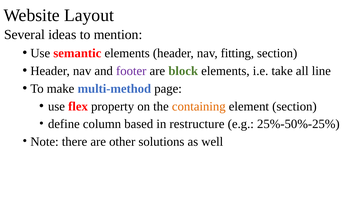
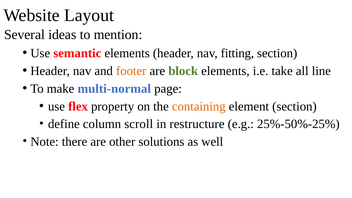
footer colour: purple -> orange (131, 71)
multi-method: multi-method -> multi-normal (114, 89)
based: based -> scroll (139, 124)
